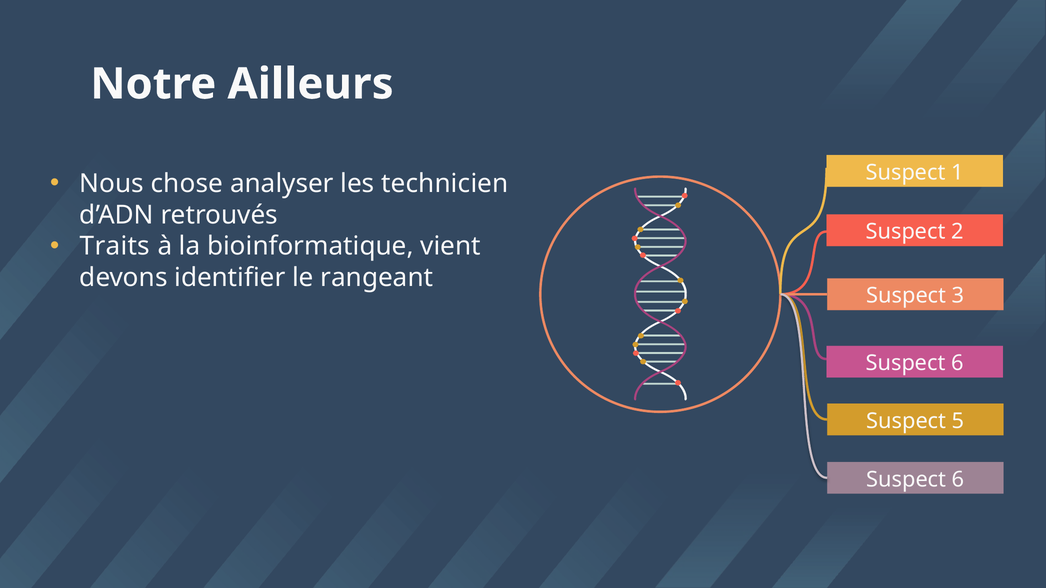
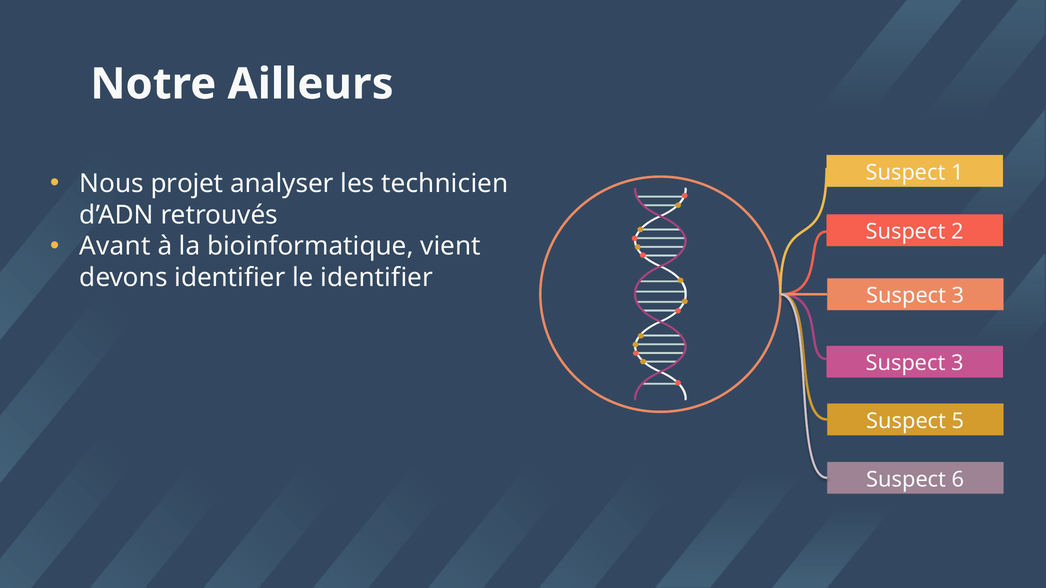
chose: chose -> projet (187, 184)
Traits: Traits -> Avant (115, 247)
le rangeant: rangeant -> identifier (377, 278)
6: 6 -> 3 (957, 363)
